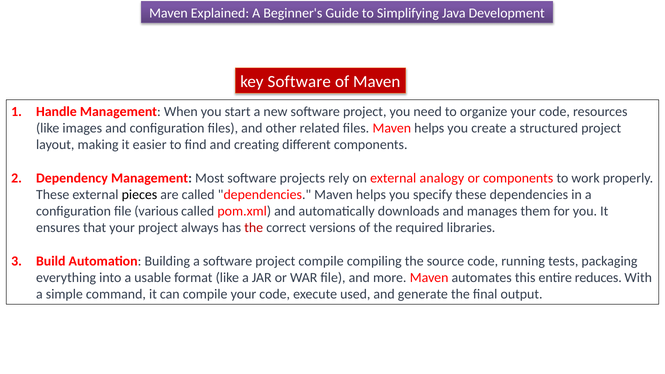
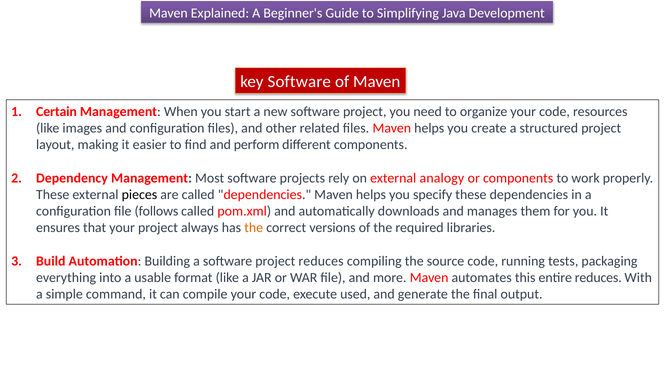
Handle: Handle -> Certain (56, 111)
creating: creating -> perform (257, 145)
various: various -> follows (156, 211)
the colour: red -> orange (254, 228)
project compile: compile -> reduces (321, 261)
